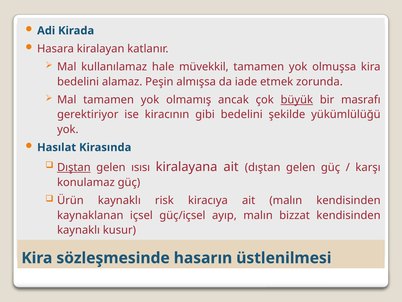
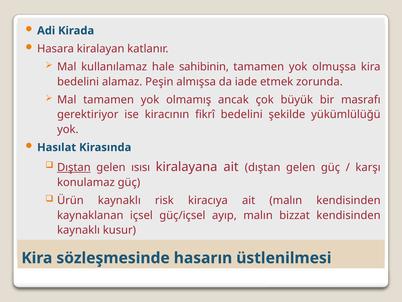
müvekkil: müvekkil -> sahibinin (204, 67)
büyük underline: present -> none (297, 100)
gibi: gibi -> fikrî (205, 114)
